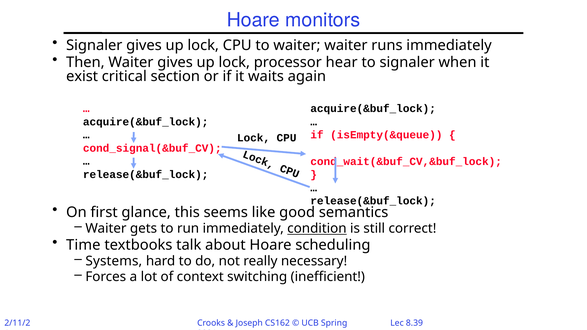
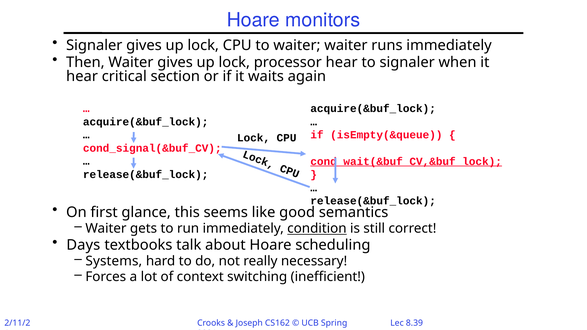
exist: exist -> hear (82, 76)
cond_wait(&buf_CV,&buf_lock underline: none -> present (406, 161)
Time: Time -> Days (83, 245)
